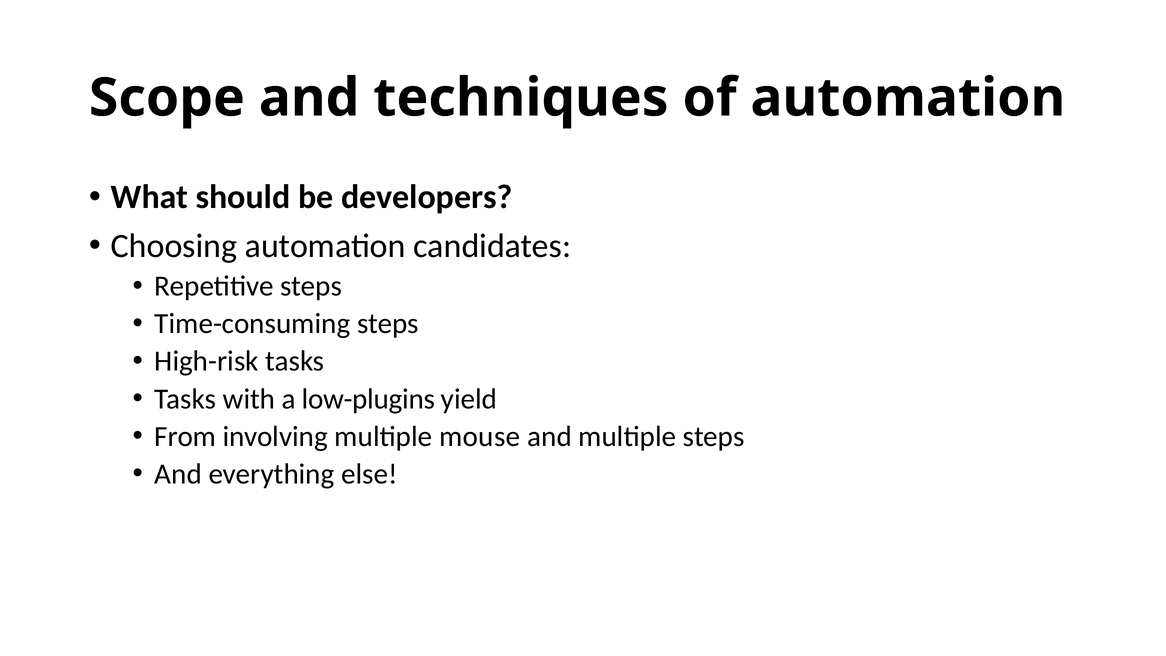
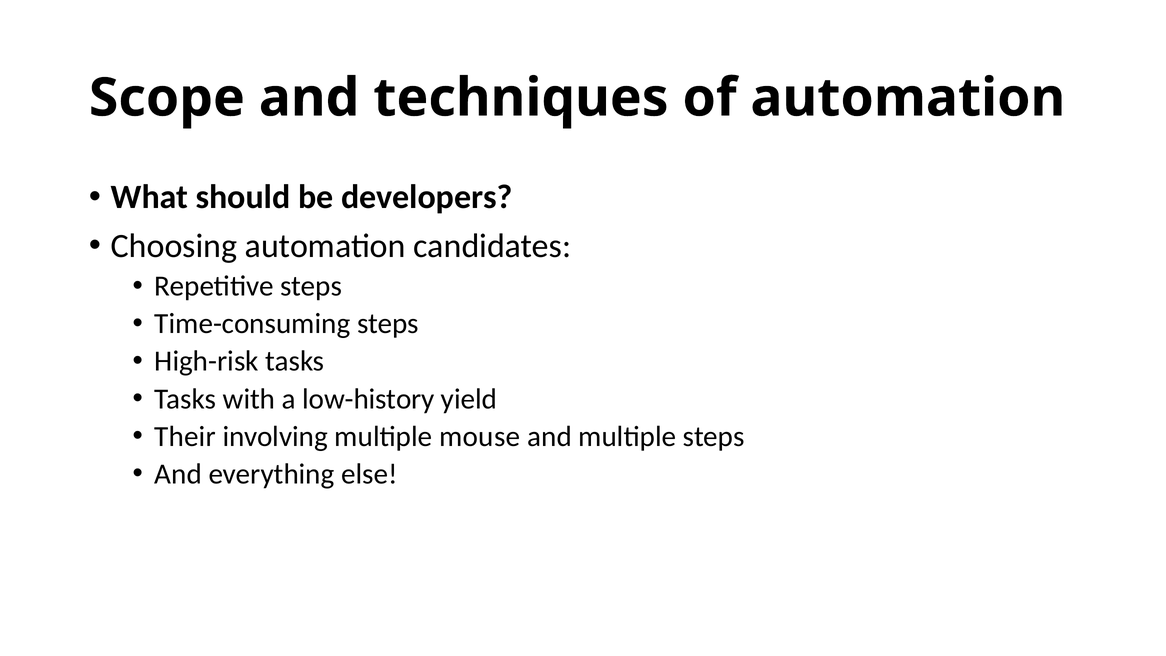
low-plugins: low-plugins -> low-history (368, 399)
From: From -> Their (185, 436)
